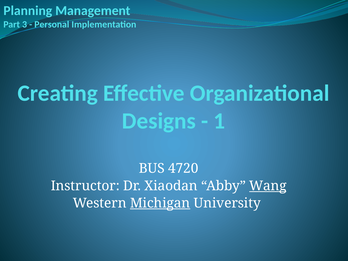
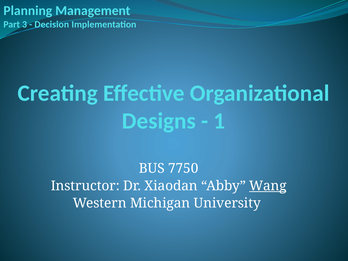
Personal: Personal -> Decision (52, 24)
4720: 4720 -> 7750 (183, 168)
Michigan underline: present -> none (160, 203)
